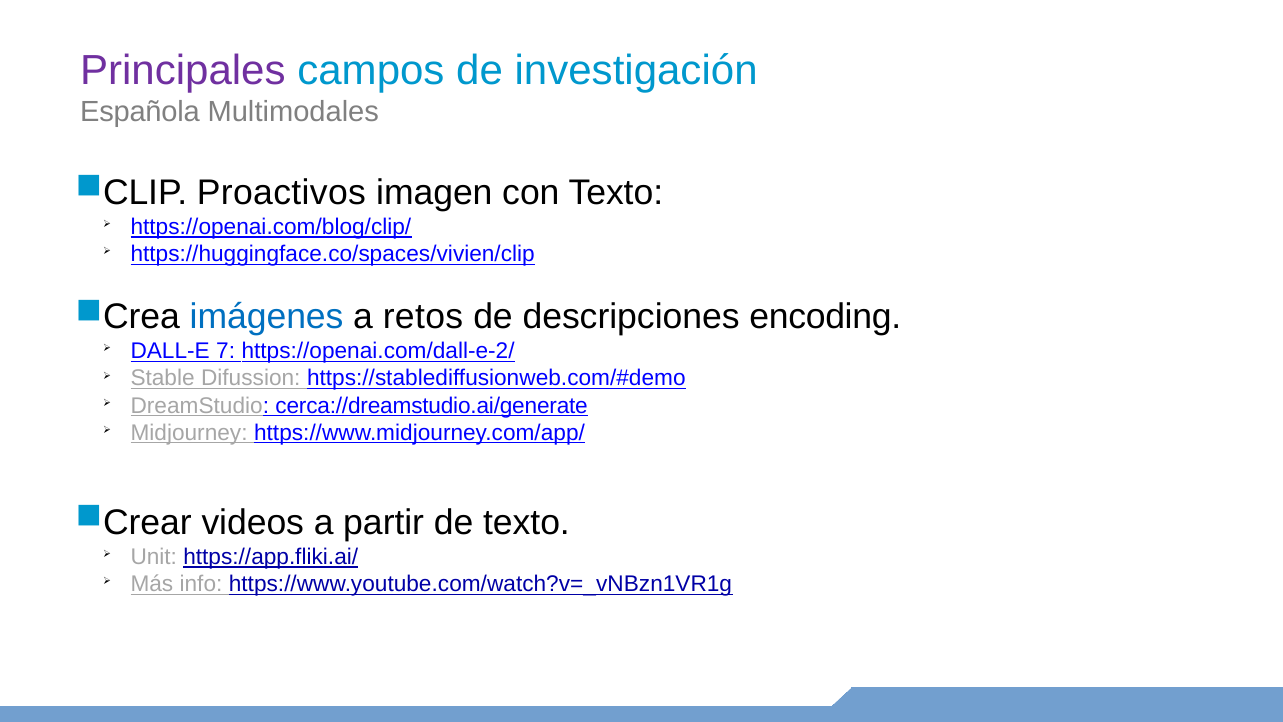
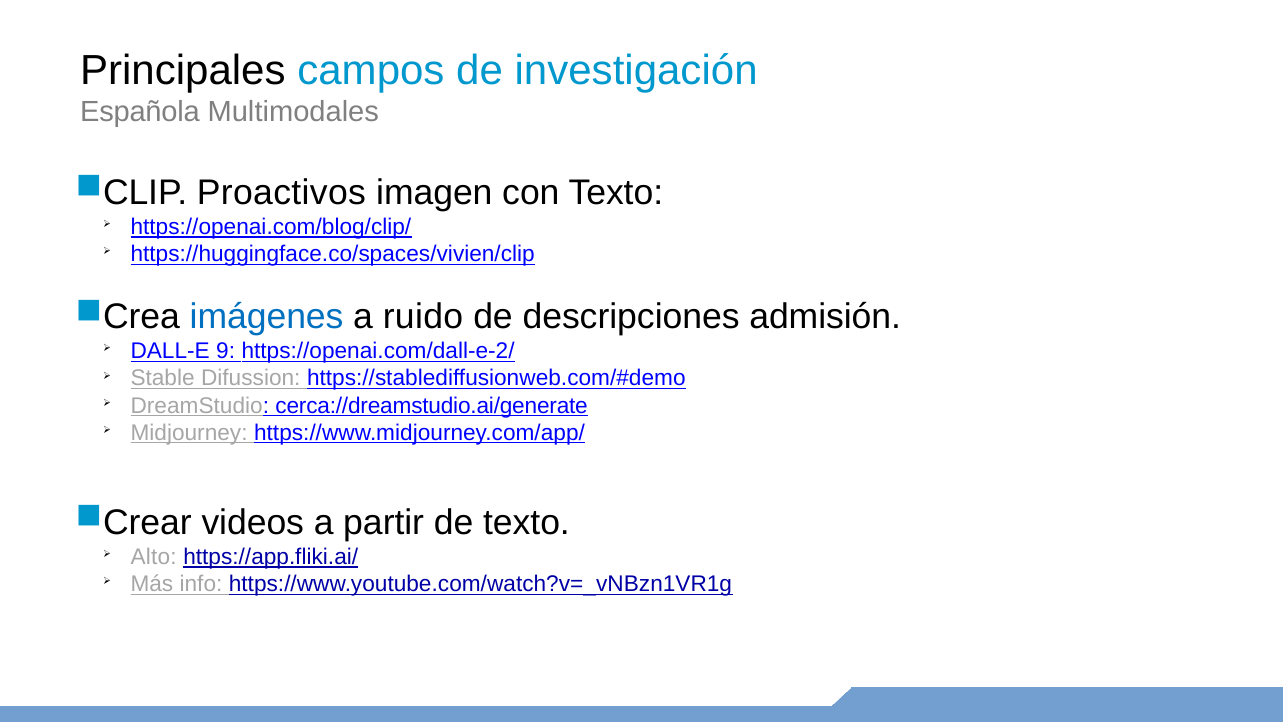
Principales colour: purple -> black (183, 70)
retos: retos -> ruido (423, 317)
encoding: encoding -> admisión (825, 317)
7: 7 -> 9 (226, 351)
Unit: Unit -> Alto (154, 557)
